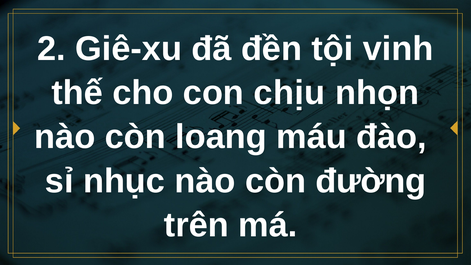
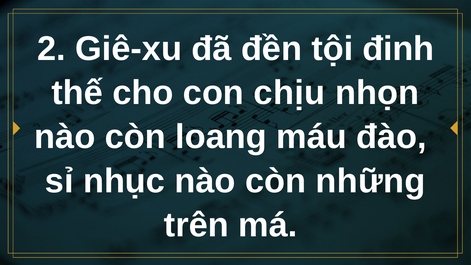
vinh: vinh -> đinh (398, 49)
đường: đường -> những (370, 181)
